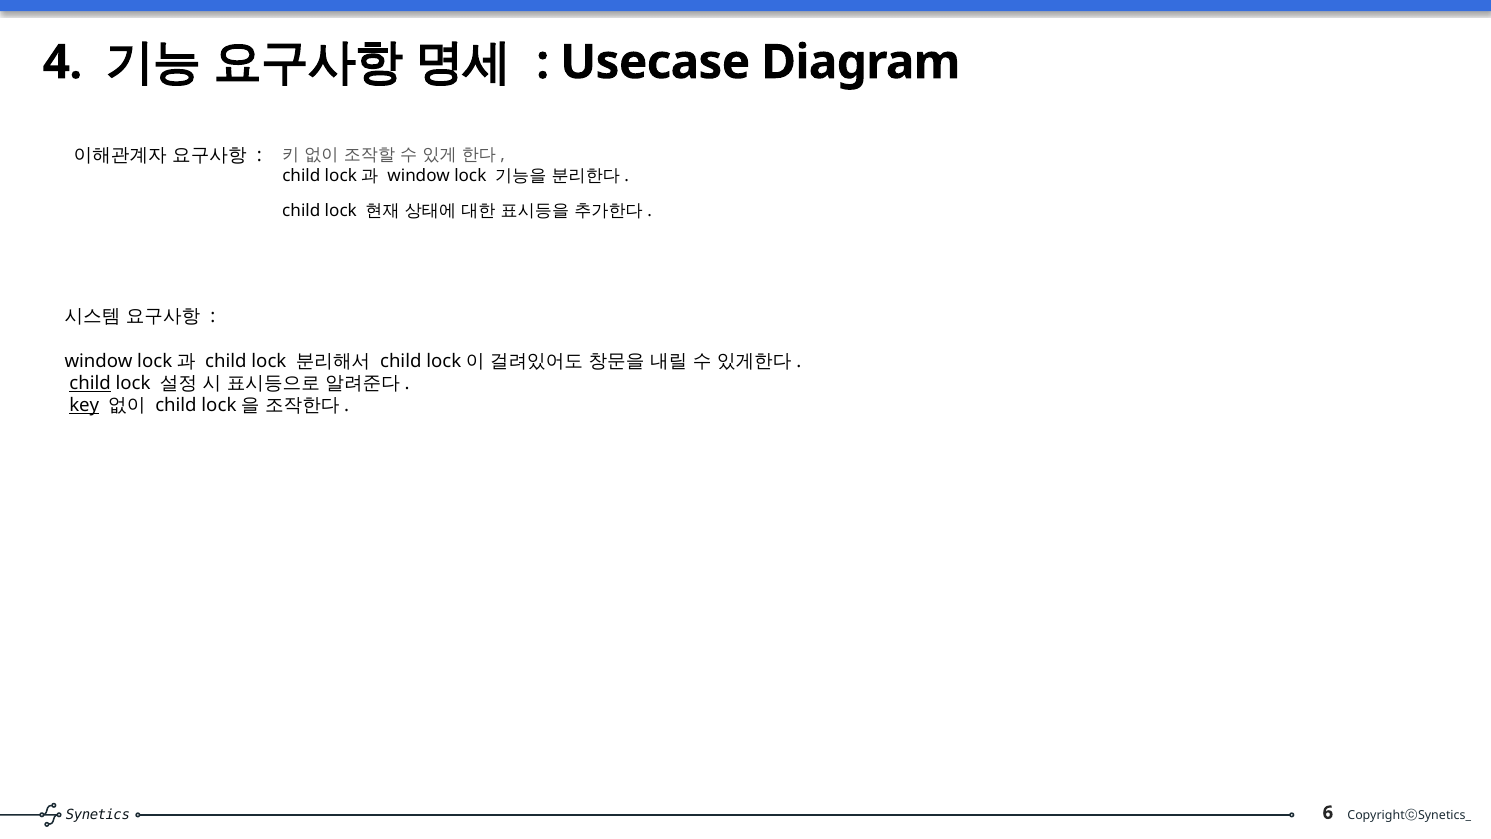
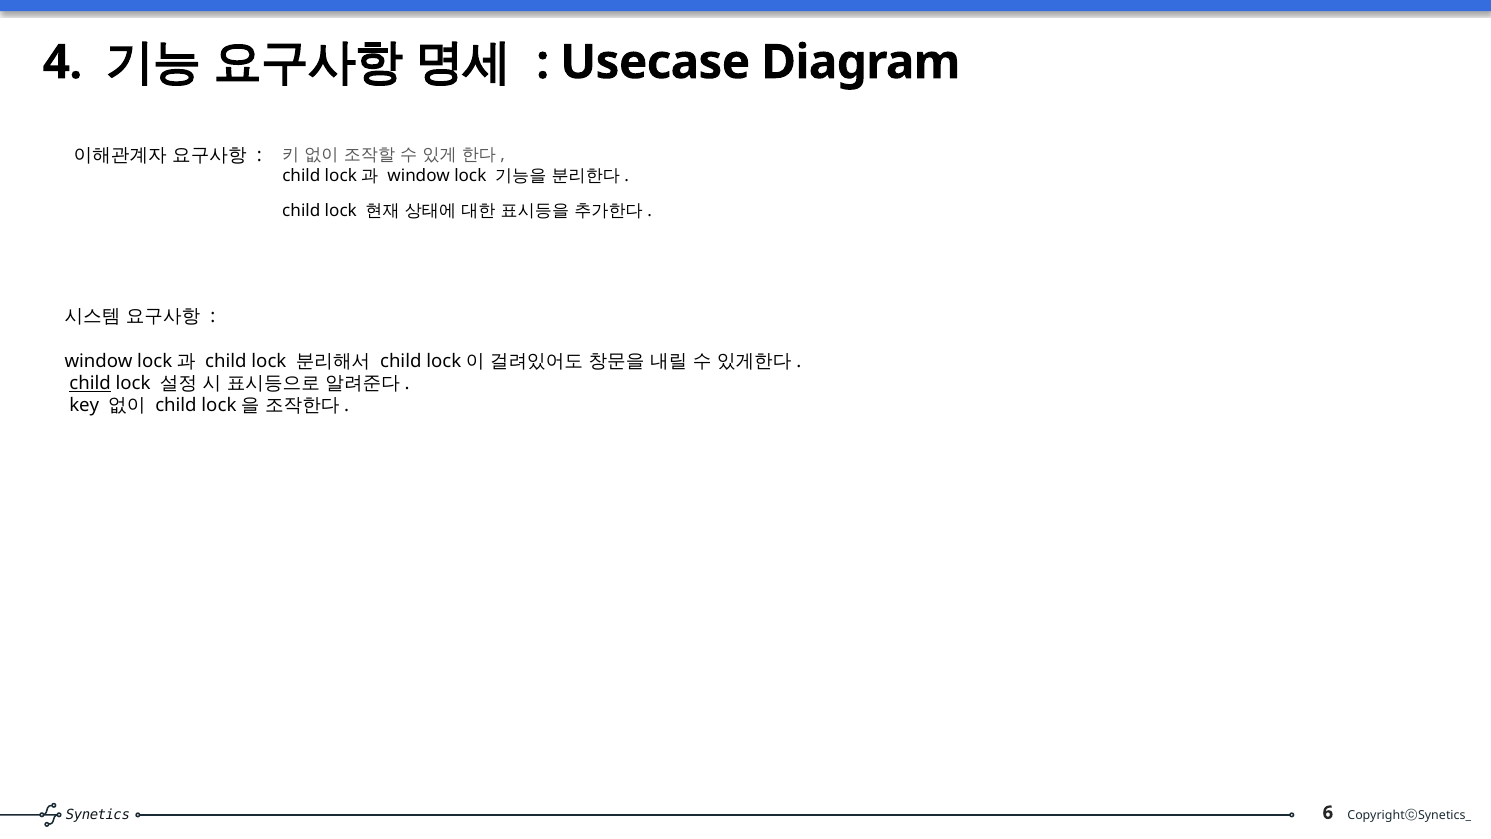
key underline: present -> none (84, 405)
